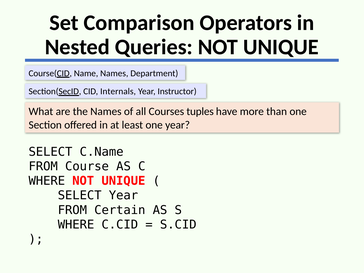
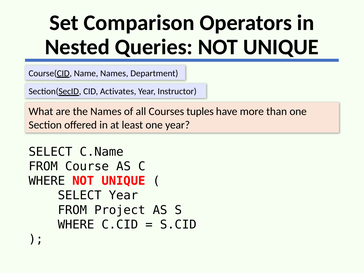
Internals: Internals -> Activates (118, 91)
Certain: Certain -> Project (120, 210)
